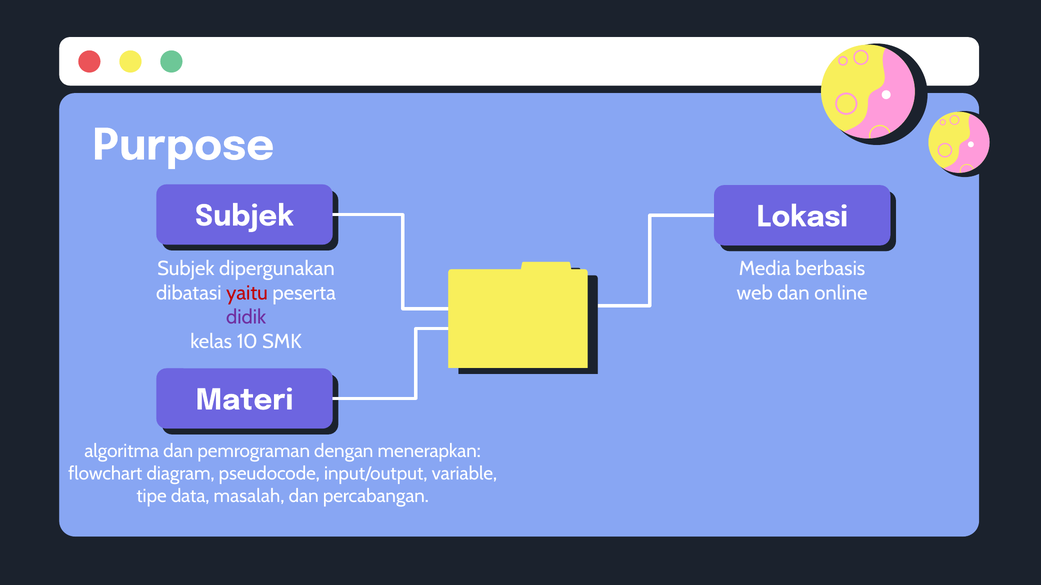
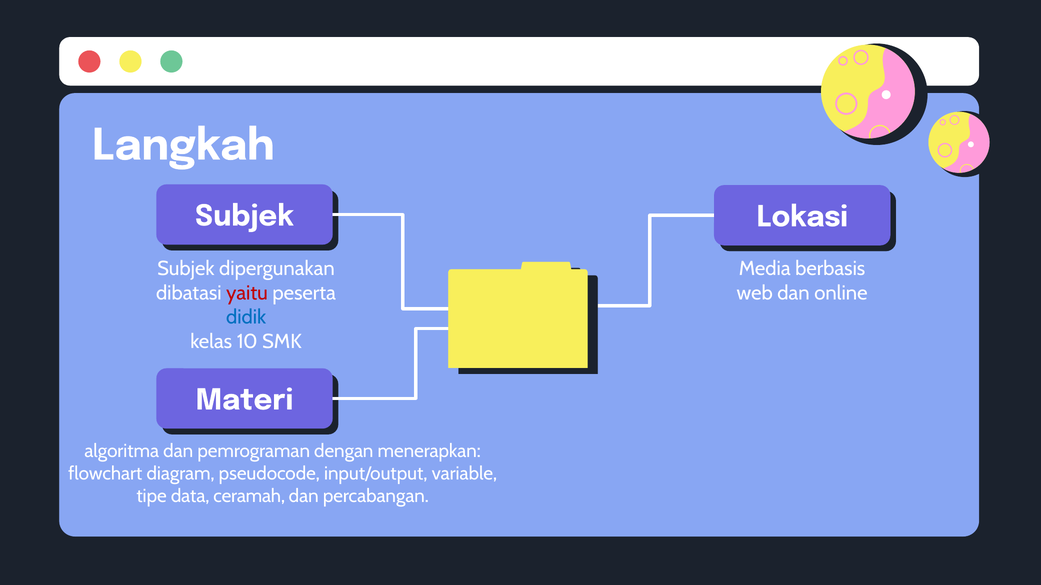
Purpose: Purpose -> Langkah (183, 145)
didik colour: purple -> blue (246, 318)
masalah: masalah -> ceramah (249, 497)
